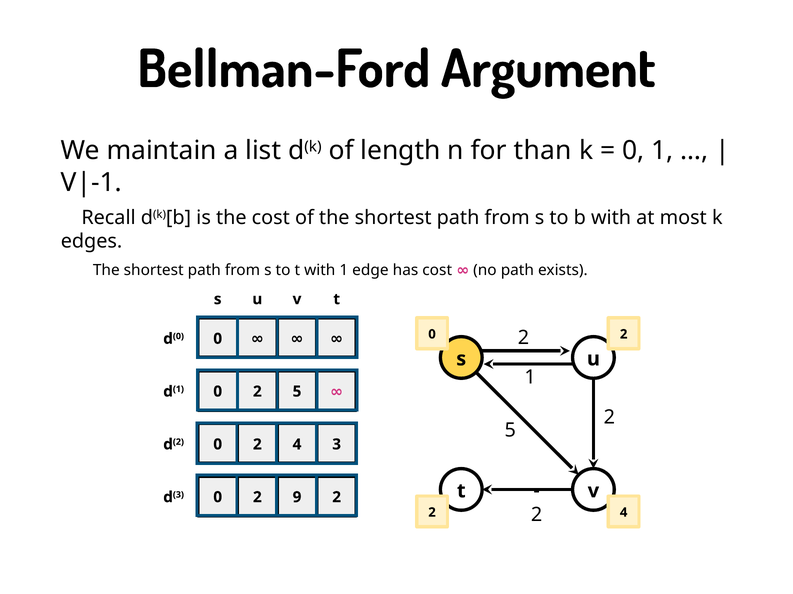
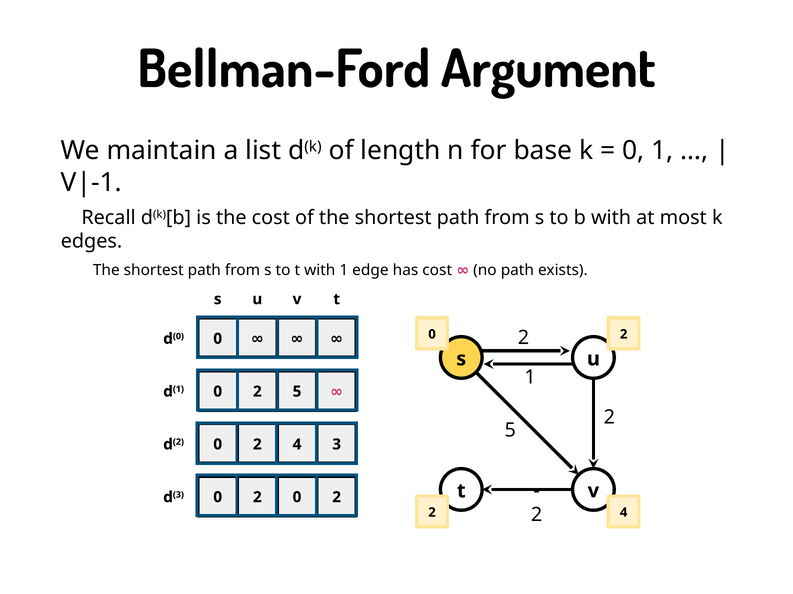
than: than -> base (543, 151)
2 9: 9 -> 0 (297, 498)
